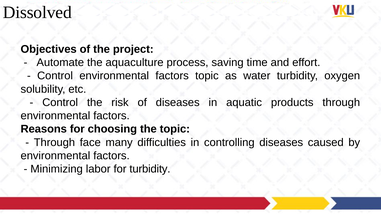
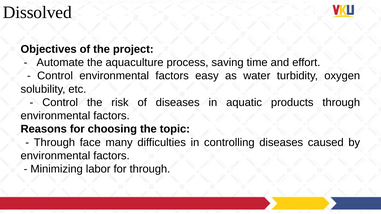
factors topic: topic -> easy (207, 76)
for turbidity: turbidity -> through (150, 169)
